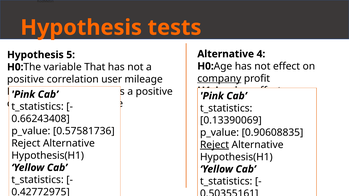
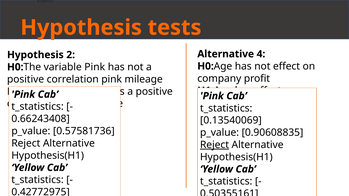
5: 5 -> 2 (71, 55)
variable That: That -> Pink (95, 67)
company underline: present -> none (219, 79)
correlation user: user -> pink (112, 79)
0.13390069: 0.13390069 -> 0.13540069 (231, 121)
